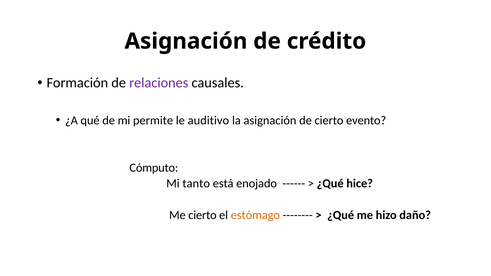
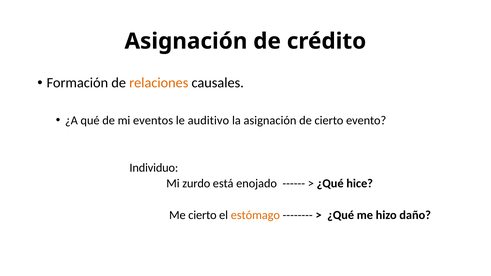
relaciones colour: purple -> orange (159, 83)
permite: permite -> eventos (153, 120)
Cómputo: Cómputo -> Individuo (154, 168)
tanto: tanto -> zurdo (196, 184)
